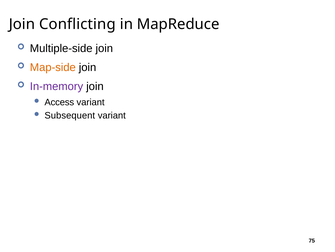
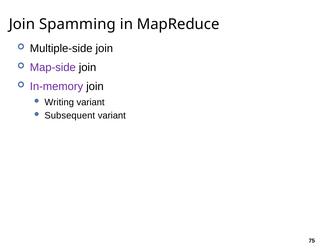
Conflicting: Conflicting -> Spamming (77, 24)
Map-side colour: orange -> purple (53, 67)
Access: Access -> Writing (59, 102)
